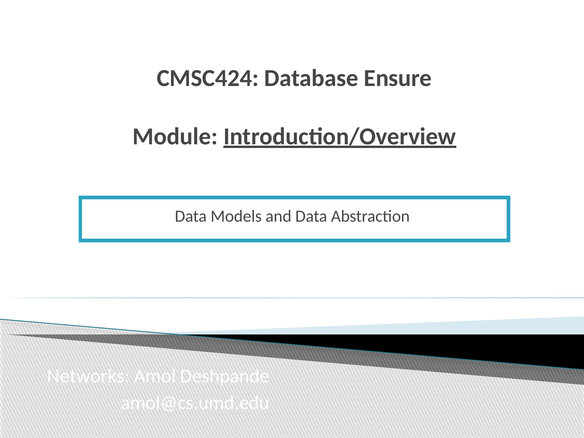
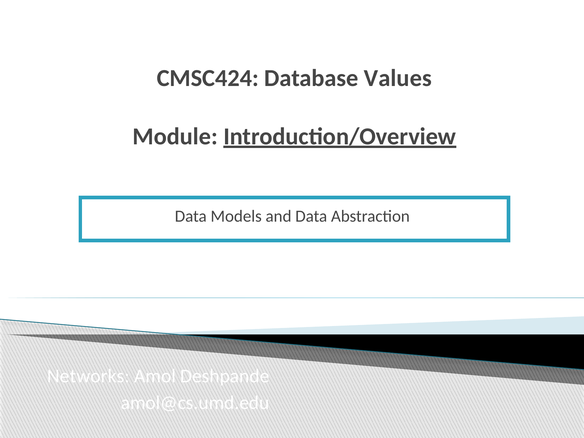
Ensure: Ensure -> Values (398, 78)
